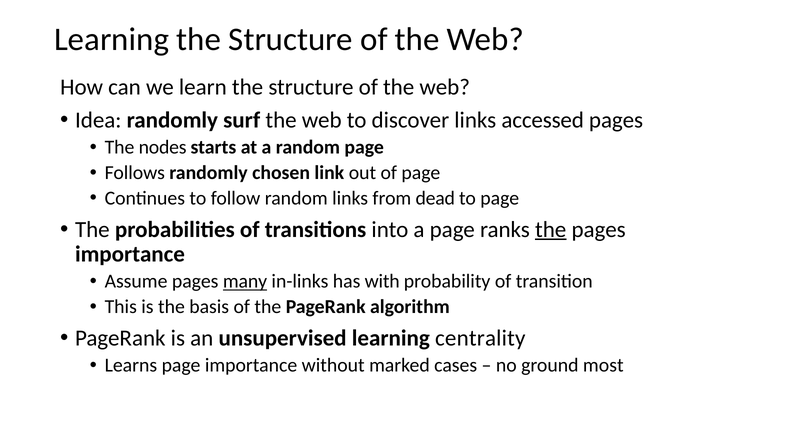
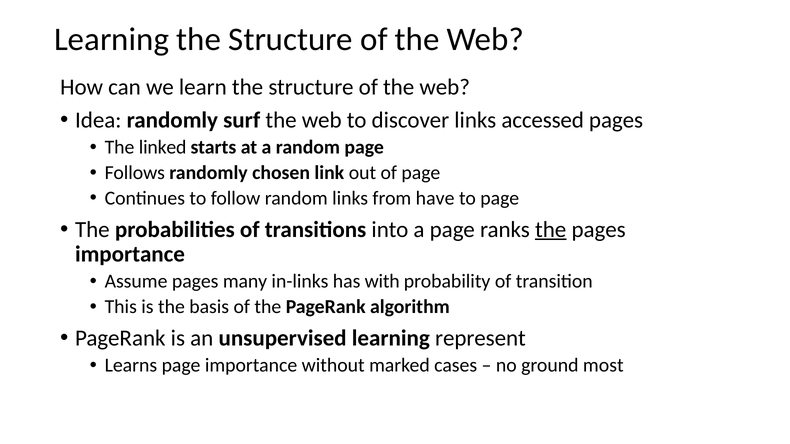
nodes: nodes -> linked (163, 148)
dead: dead -> have (435, 198)
many underline: present -> none (245, 282)
centrality: centrality -> represent (480, 338)
